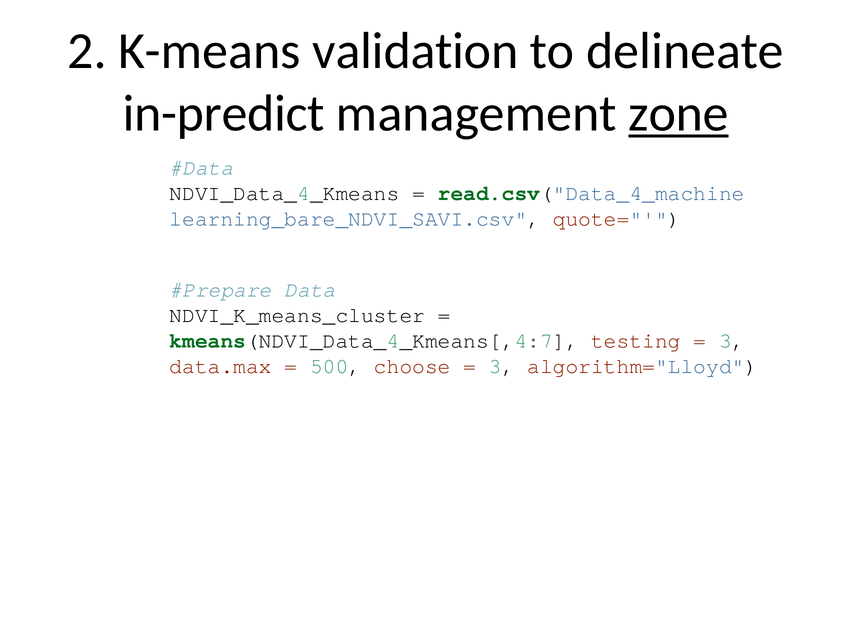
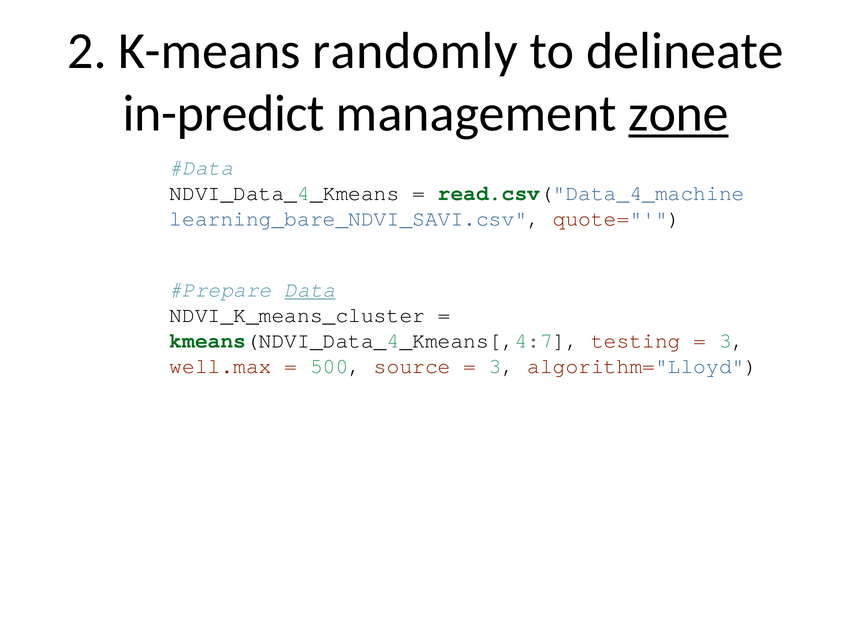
validation: validation -> randomly (415, 51)
Data underline: none -> present (310, 290)
data.max: data.max -> well.max (221, 366)
choose: choose -> source (412, 366)
